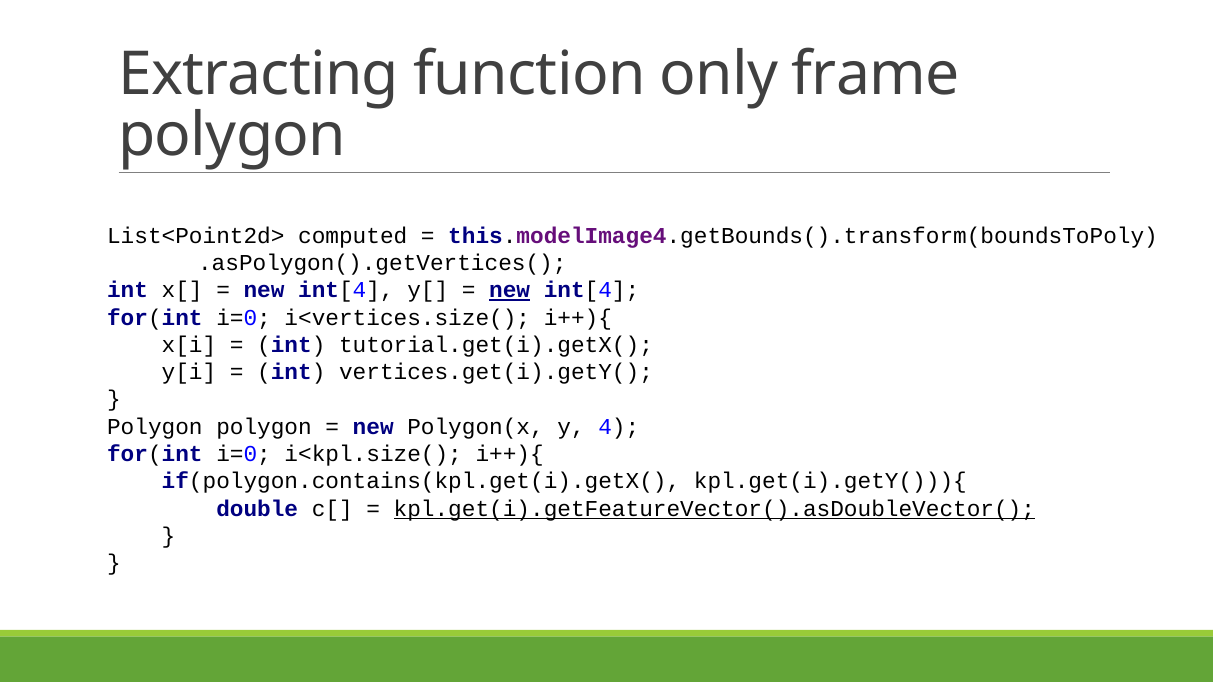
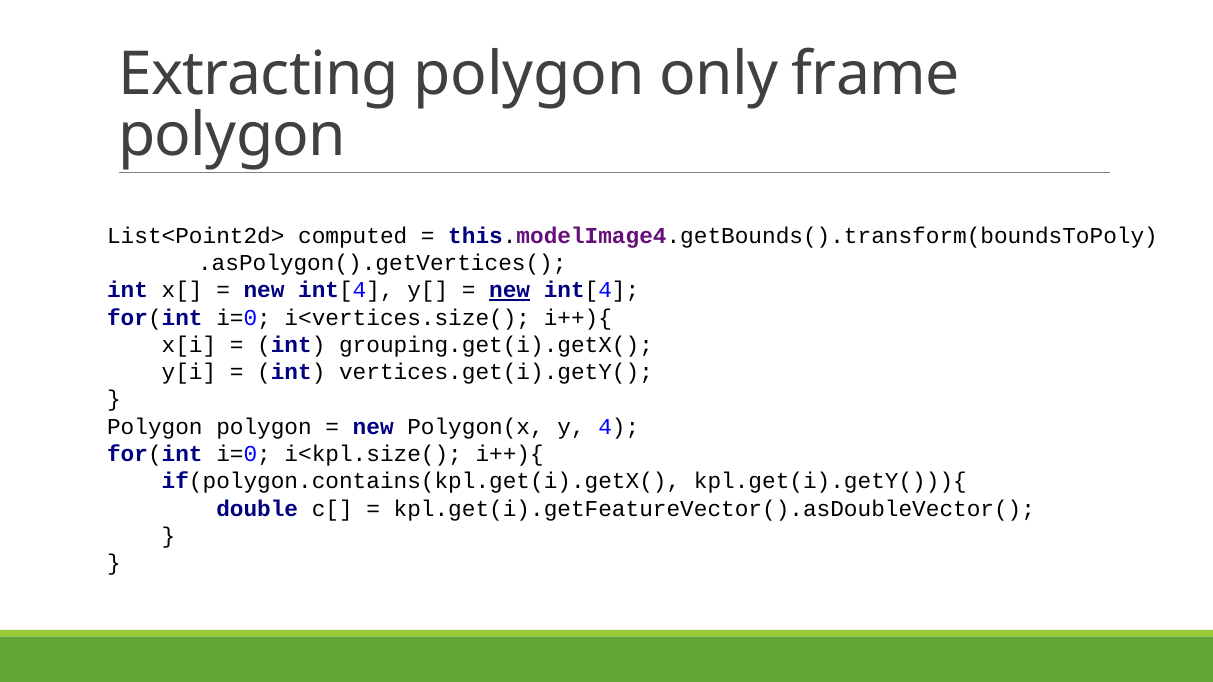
Extracting function: function -> polygon (529, 74)
tutorial.get(i).getX(: tutorial.get(i).getX( -> grouping.get(i).getX( (496, 345)
kpl.get(i).getFeatureVector().asDoubleVector( underline: present -> none (714, 509)
